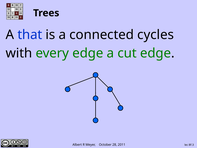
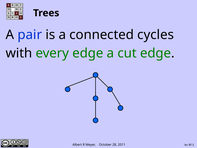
that: that -> pair (30, 35)
